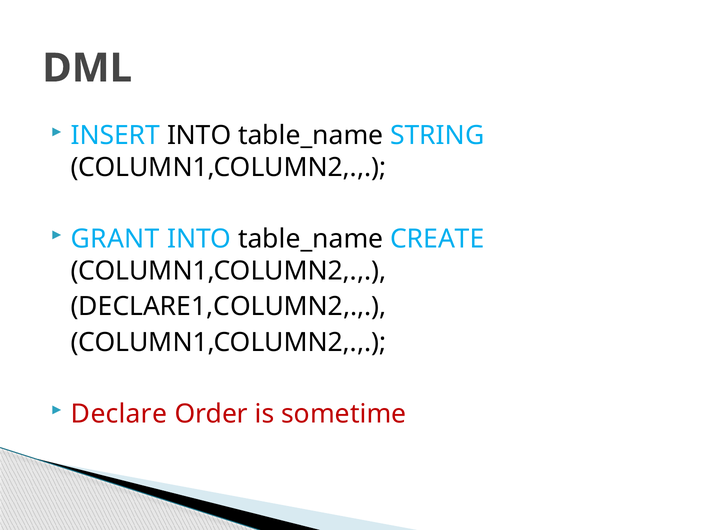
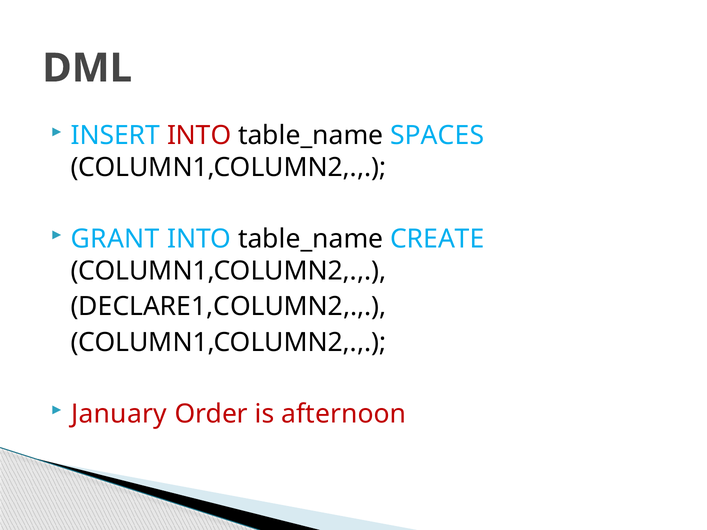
INTO colour: black -> red (199, 136)
STRING: STRING -> SPACES (437, 136)
Declare: Declare -> January (119, 414)
sometime: sometime -> afternoon (344, 414)
